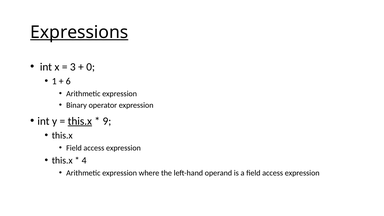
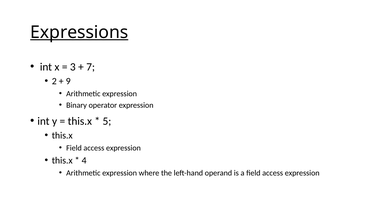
0: 0 -> 7 (91, 67)
1: 1 -> 2 (54, 81)
6: 6 -> 9 (68, 81)
this.x underline: present -> none (80, 121)
9: 9 -> 5 (107, 121)
